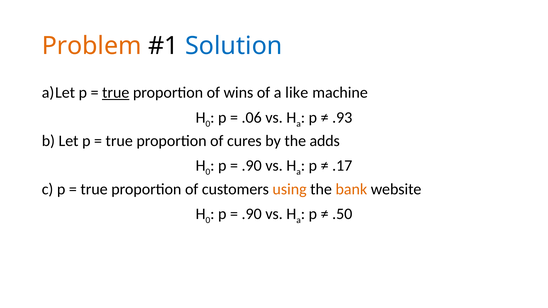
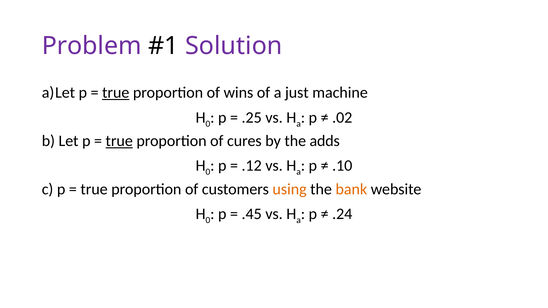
Problem colour: orange -> purple (92, 46)
Solution colour: blue -> purple (234, 46)
like: like -> just (297, 93)
.06: .06 -> .25 (252, 118)
.93: .93 -> .02 (342, 118)
true underline: none -> present (119, 141)
.90: .90 -> .12 (252, 166)
.17: .17 -> .10 (342, 166)
.90: .90 -> .45 (252, 214)
.50: .50 -> .24 (342, 214)
